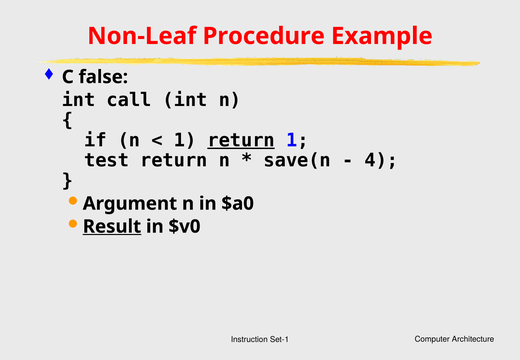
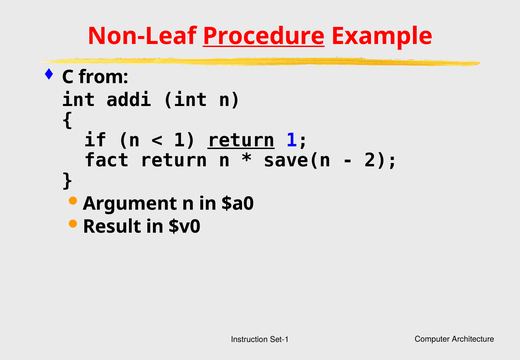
Procedure underline: none -> present (264, 36)
false: false -> from (103, 77)
call: call -> addi (129, 100)
test: test -> fact (107, 160)
4: 4 -> 2 (381, 160)
Result underline: present -> none (112, 227)
